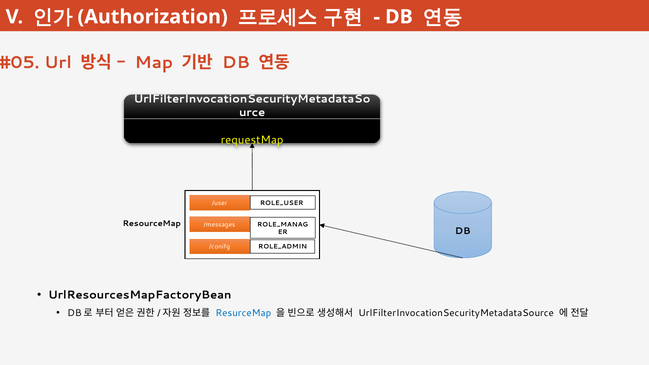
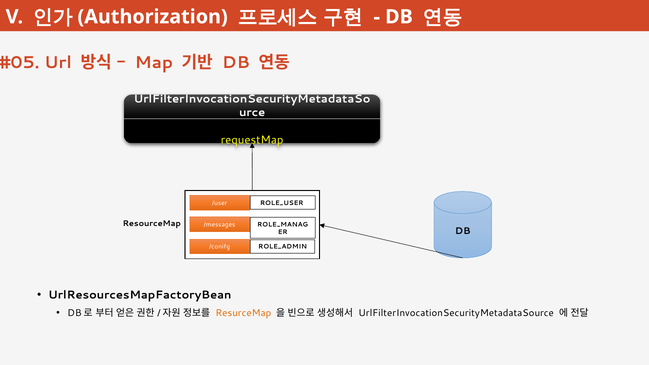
ResurceMap colour: blue -> orange (243, 313)
